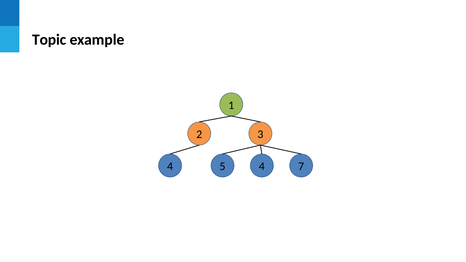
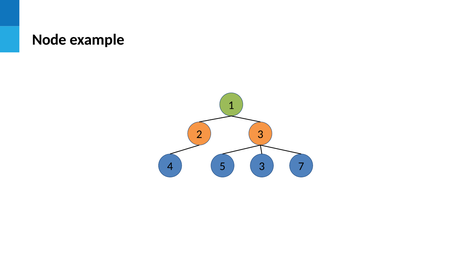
Topic: Topic -> Node (49, 40)
5 4: 4 -> 3 (262, 166)
